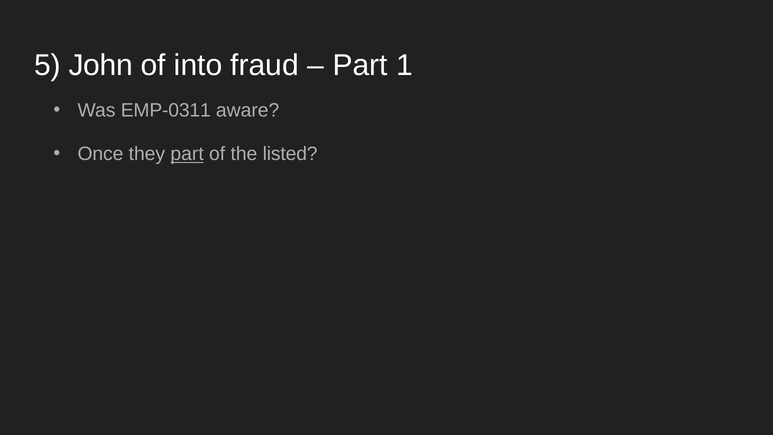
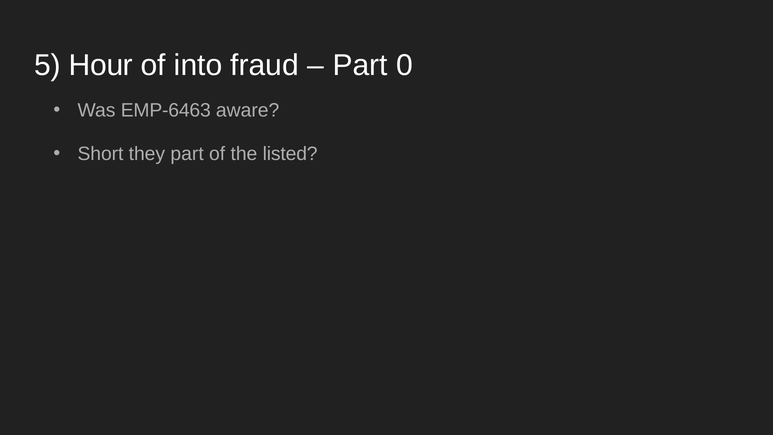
John: John -> Hour (101, 65)
1: 1 -> 0 (404, 65)
EMP-0311: EMP-0311 -> EMP-6463 (166, 110)
Once: Once -> Short (100, 154)
part underline: present -> none (187, 154)
